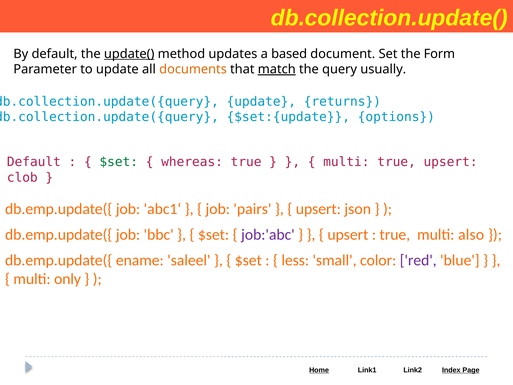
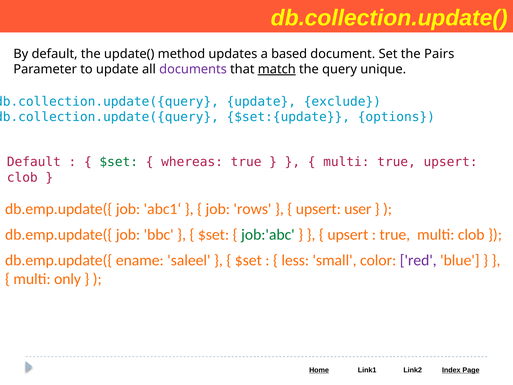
update( underline: present -> none (129, 54)
Form: Form -> Pairs (439, 54)
documents colour: orange -> purple (193, 69)
usually: usually -> unique (383, 69)
returns: returns -> exclude (342, 102)
pairs: pairs -> rows (252, 209)
json: json -> user (358, 209)
job:'abc colour: purple -> green (268, 234)
multi also: also -> clob (471, 234)
